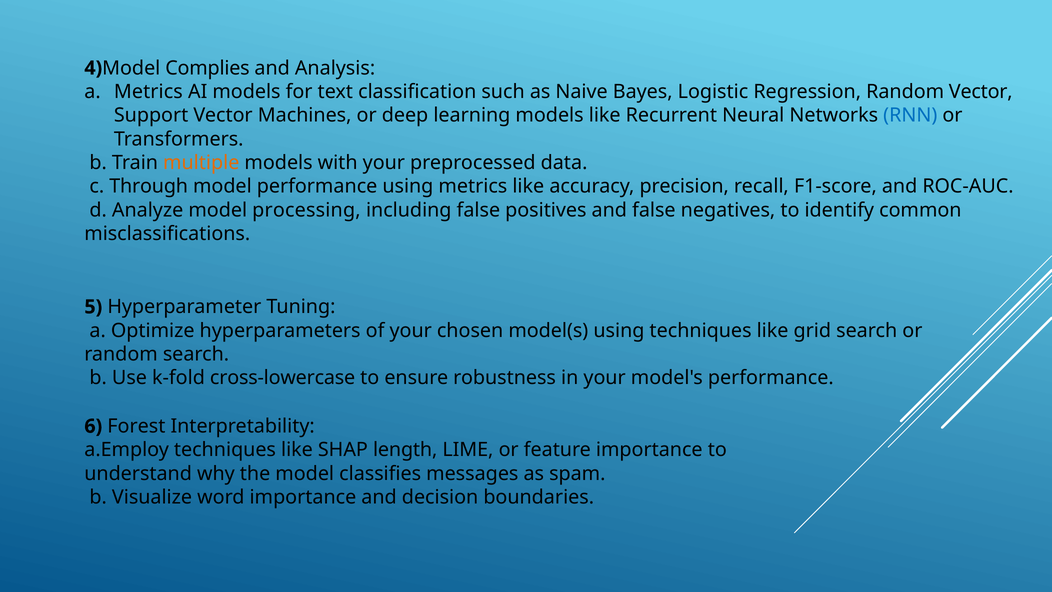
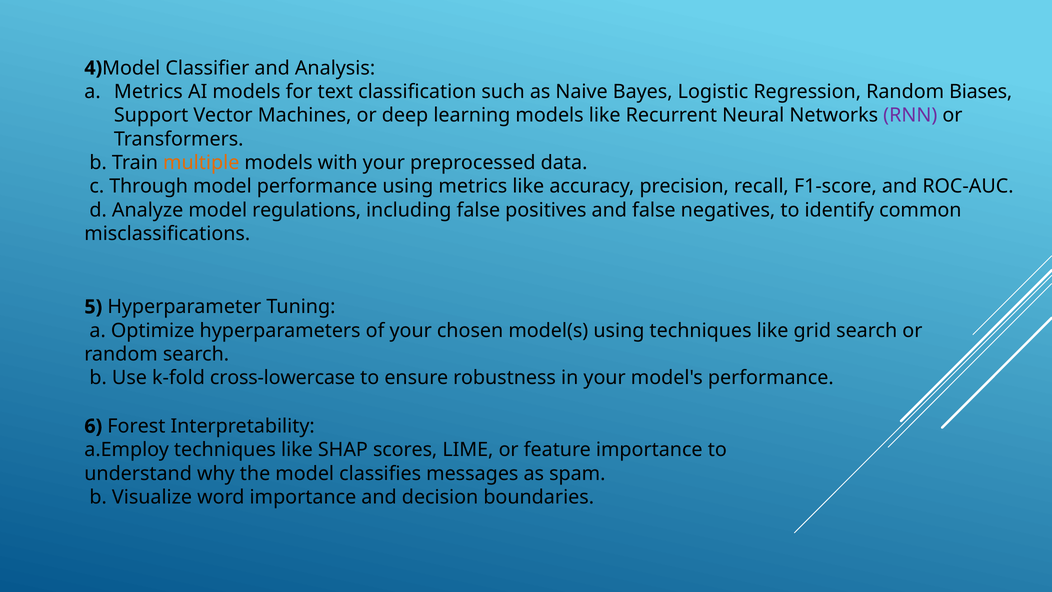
Complies: Complies -> Classifier (207, 68)
Random Vector: Vector -> Biases (981, 92)
RNN colour: blue -> purple (910, 115)
processing: processing -> regulations (307, 210)
length: length -> scores (405, 450)
